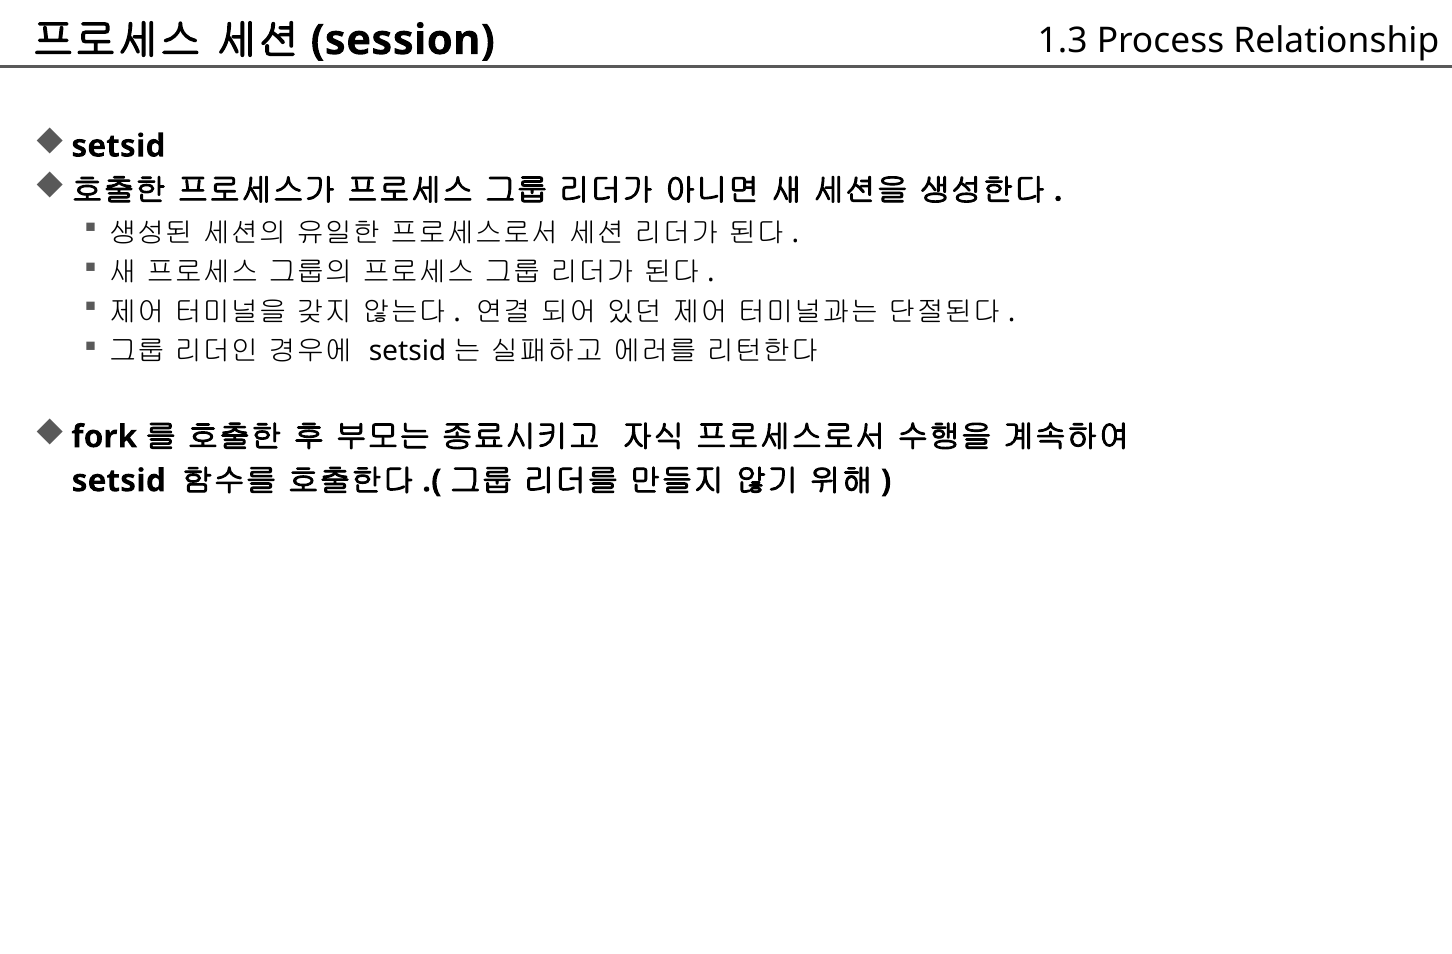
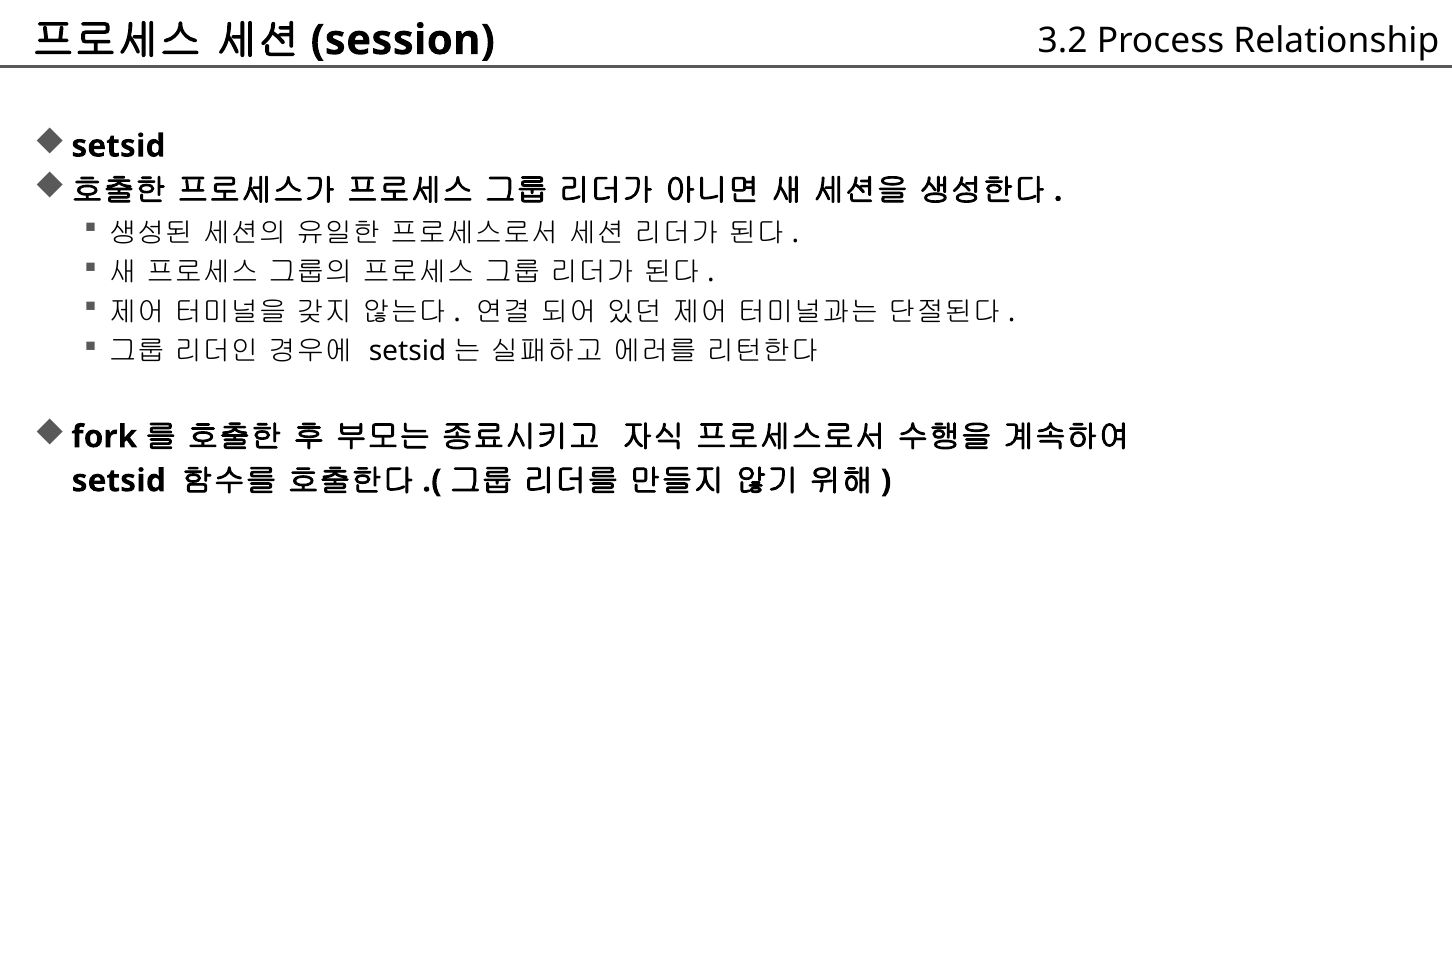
1.3: 1.3 -> 3.2 (1063, 41)
